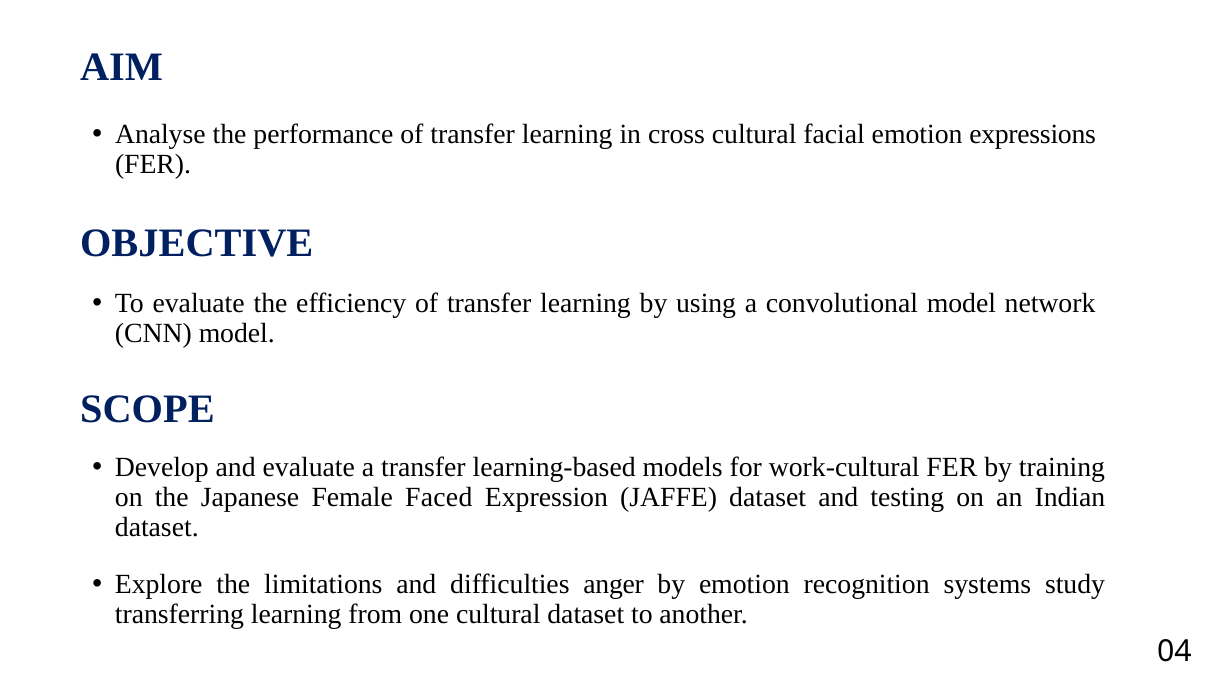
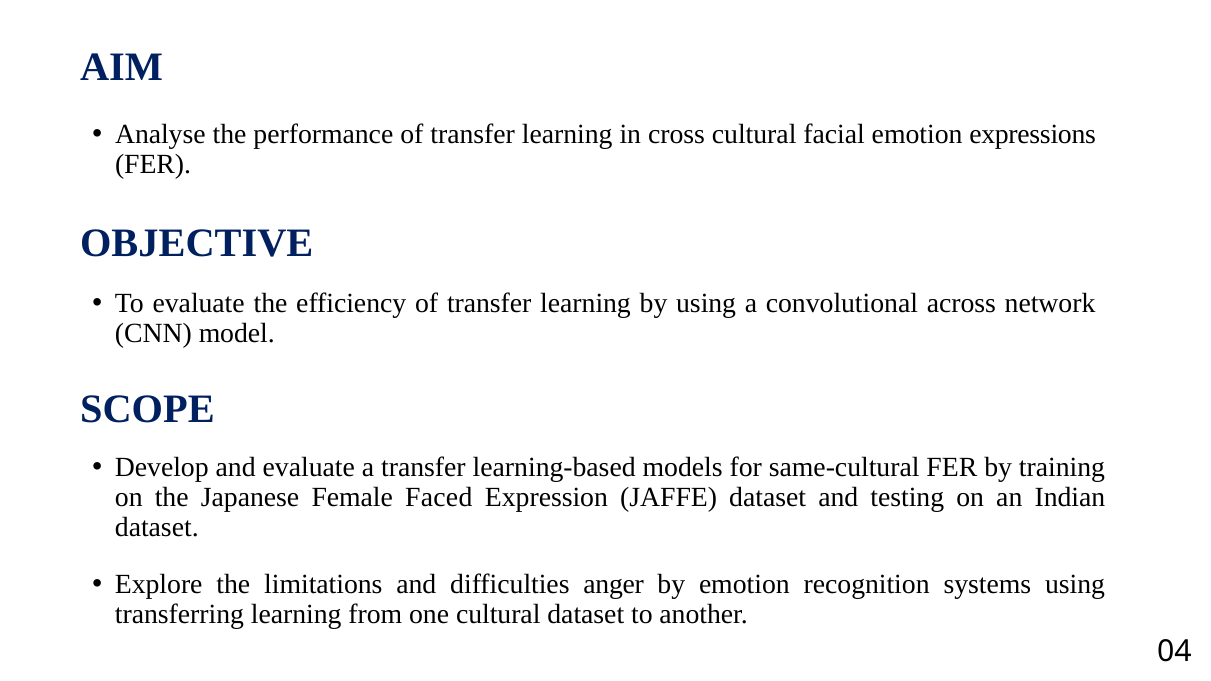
convolutional model: model -> across (961, 304)
work-cultural: work-cultural -> same-cultural (844, 467)
systems study: study -> using (1075, 585)
